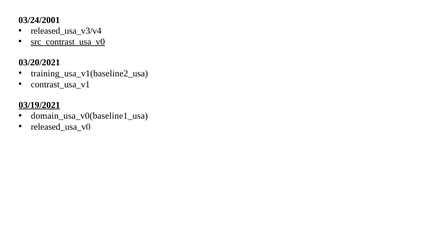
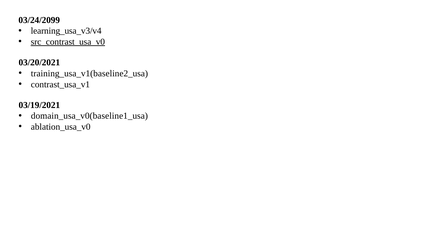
03/24/2001: 03/24/2001 -> 03/24/2099 (39, 20)
released_usa_v3/v4: released_usa_v3/v4 -> learning_usa_v3/v4 (66, 31)
03/19/2021 underline: present -> none (39, 105)
released_usa_v0: released_usa_v0 -> ablation_usa_v0 (61, 127)
